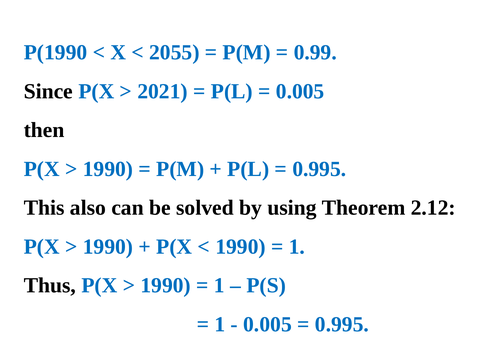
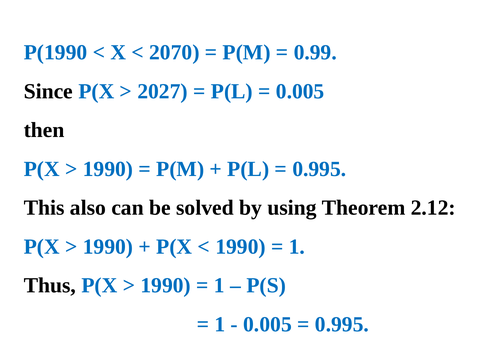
2055: 2055 -> 2070 (174, 53)
2021: 2021 -> 2027 (163, 91)
